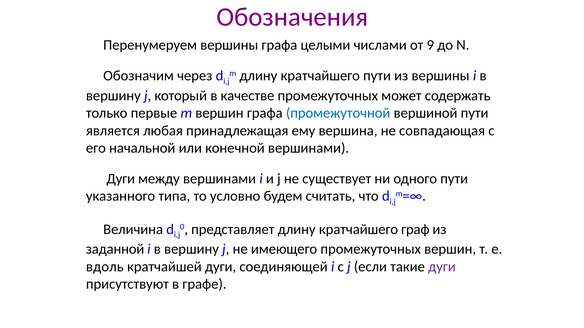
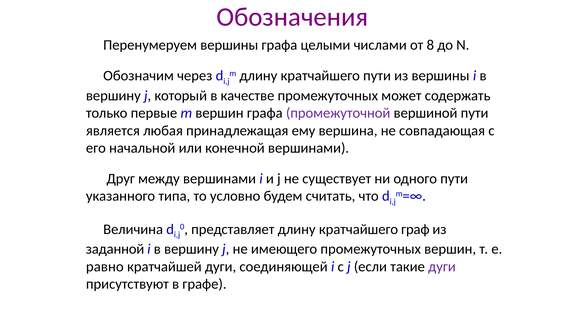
9: 9 -> 8 (430, 45)
промежуточной colour: blue -> purple (338, 113)
Дуги: Дуги -> Друг (121, 179)
вдоль: вдоль -> равно (105, 267)
